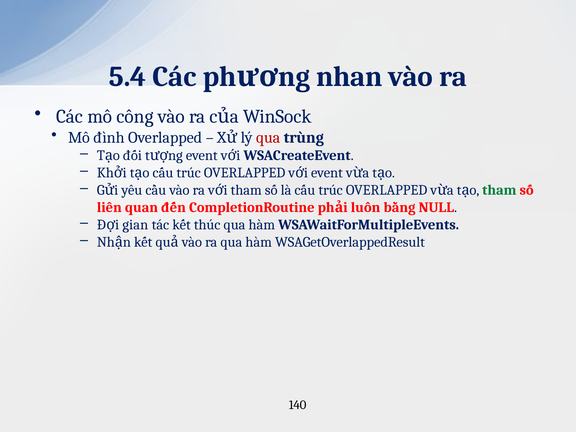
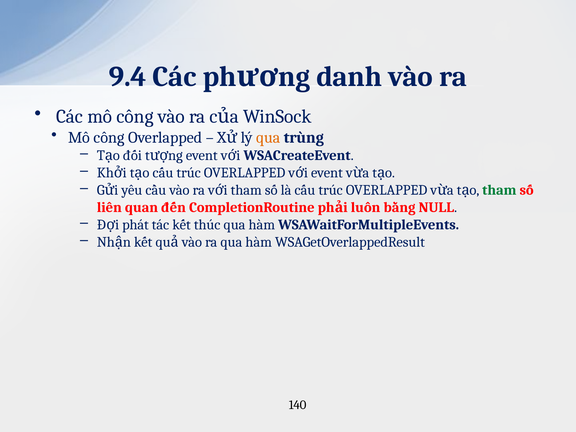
5.4: 5.4 -> 9.4 (128, 77)
nhan: nhan -> danh (349, 77)
đình: đình -> công (109, 137)
qua colour: red -> orange (268, 137)
gian: gian -> phát (135, 225)
